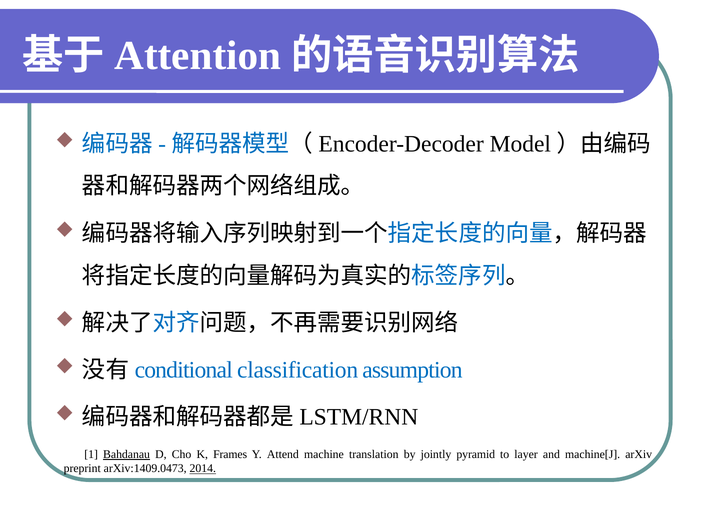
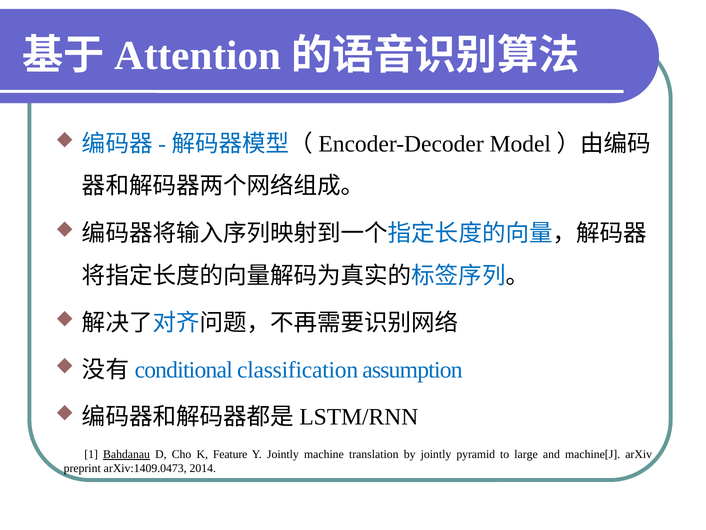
Frames: Frames -> Feature (230, 454)
Y Attend: Attend -> Jointly (283, 454)
layer: layer -> large (526, 454)
2014 underline: present -> none (203, 468)
